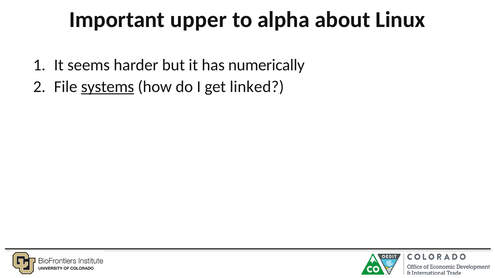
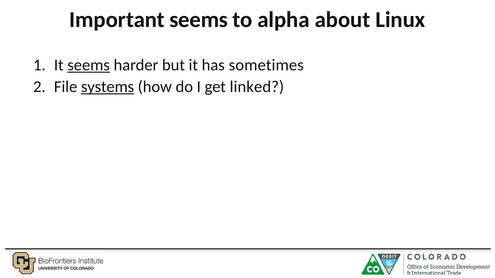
Important upper: upper -> seems (199, 20)
seems underline: none -> present (89, 65)
numerically: numerically -> sometimes (266, 65)
